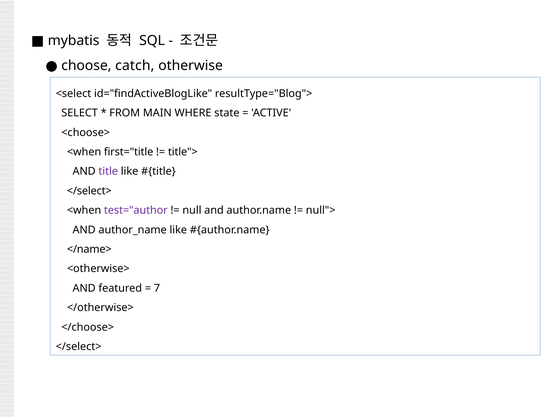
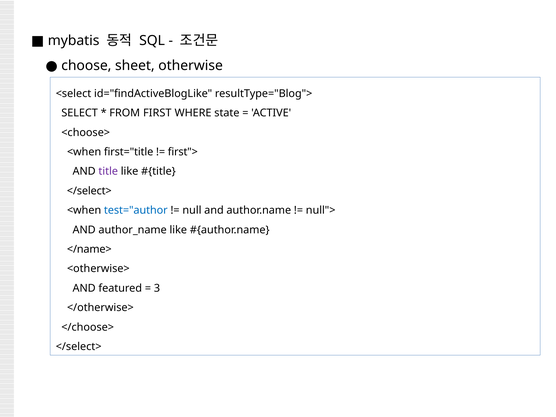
catch: catch -> sheet (135, 66)
MAIN: MAIN -> FIRST (157, 113)
title">: title"> -> first"> (183, 152)
test="author colour: purple -> blue (136, 210)
7: 7 -> 3 (157, 288)
